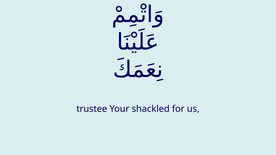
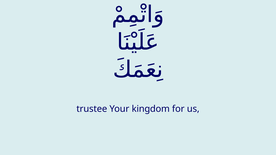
shackled: shackled -> kingdom (151, 109)
